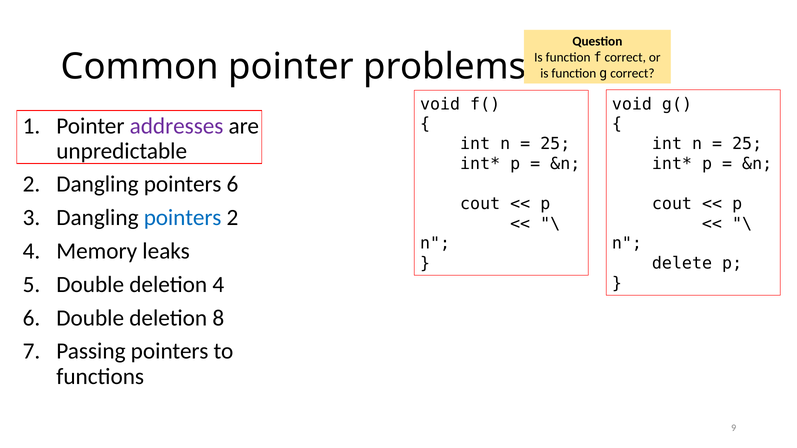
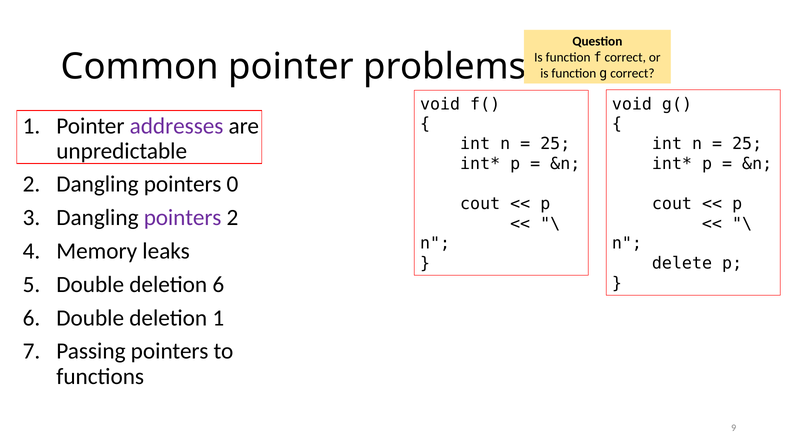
pointers 6: 6 -> 0 (232, 184)
pointers colour: blue -> purple (183, 218)
deletion 4: 4 -> 6 (218, 285)
deletion 8: 8 -> 1 (218, 318)
